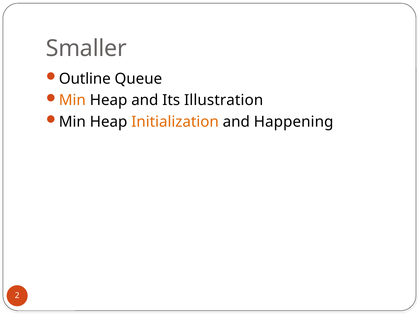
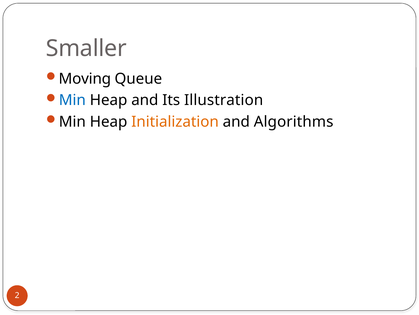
Outline: Outline -> Moving (85, 79)
Min colour: orange -> blue (72, 100)
Happening: Happening -> Algorithms (294, 122)
